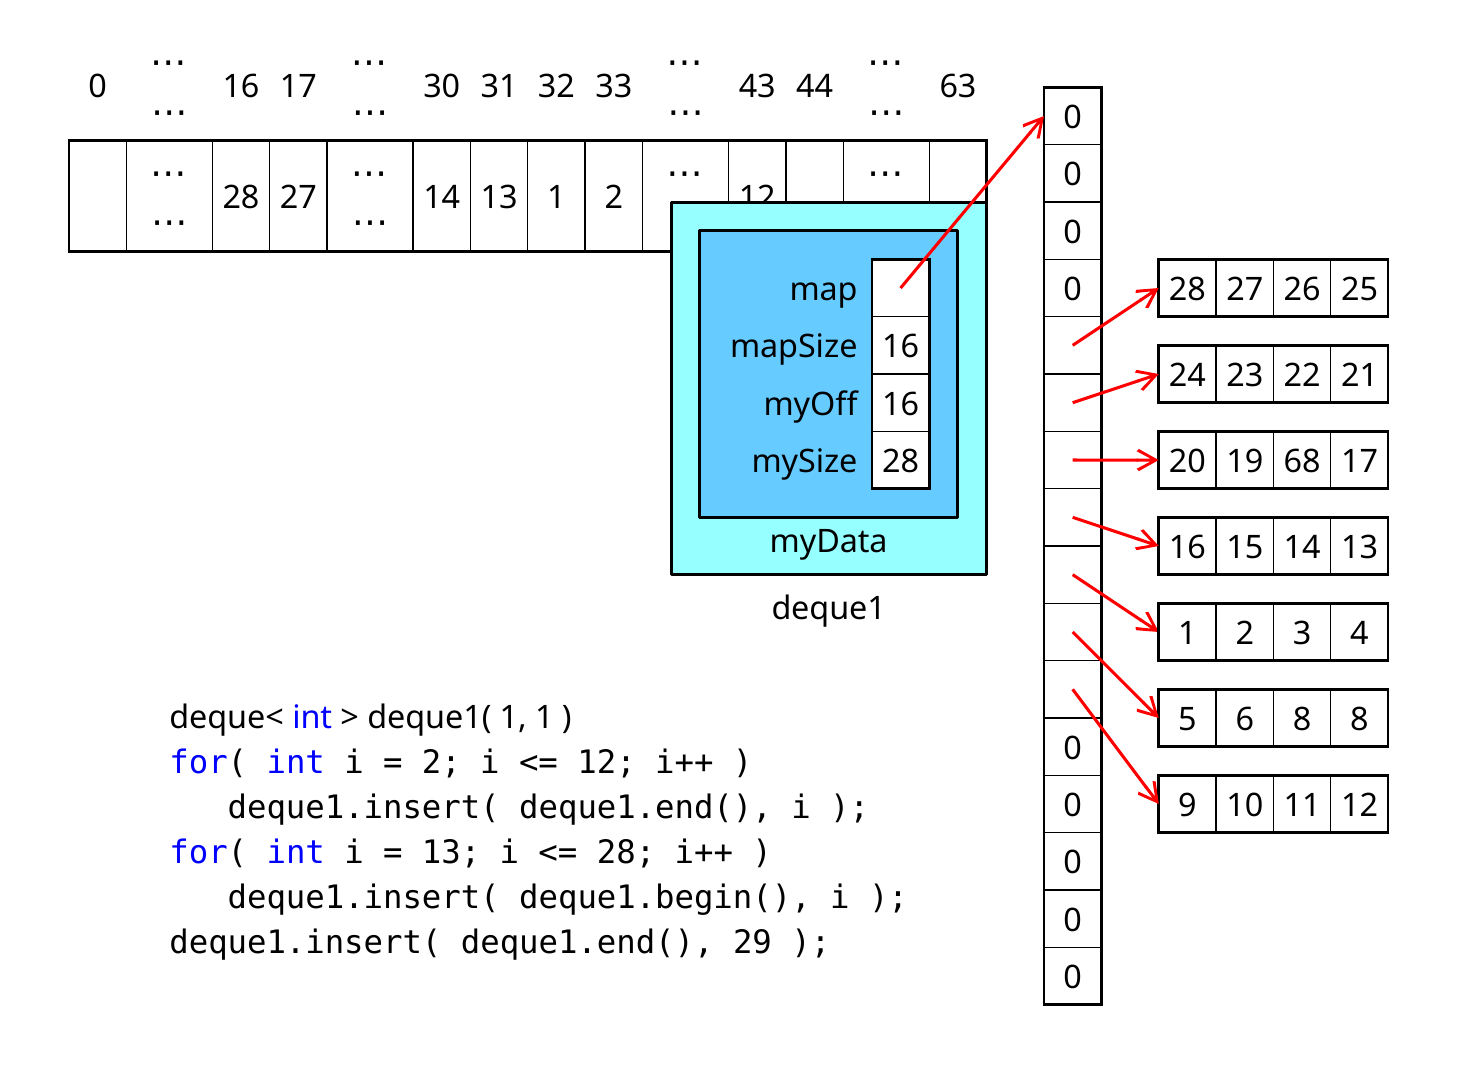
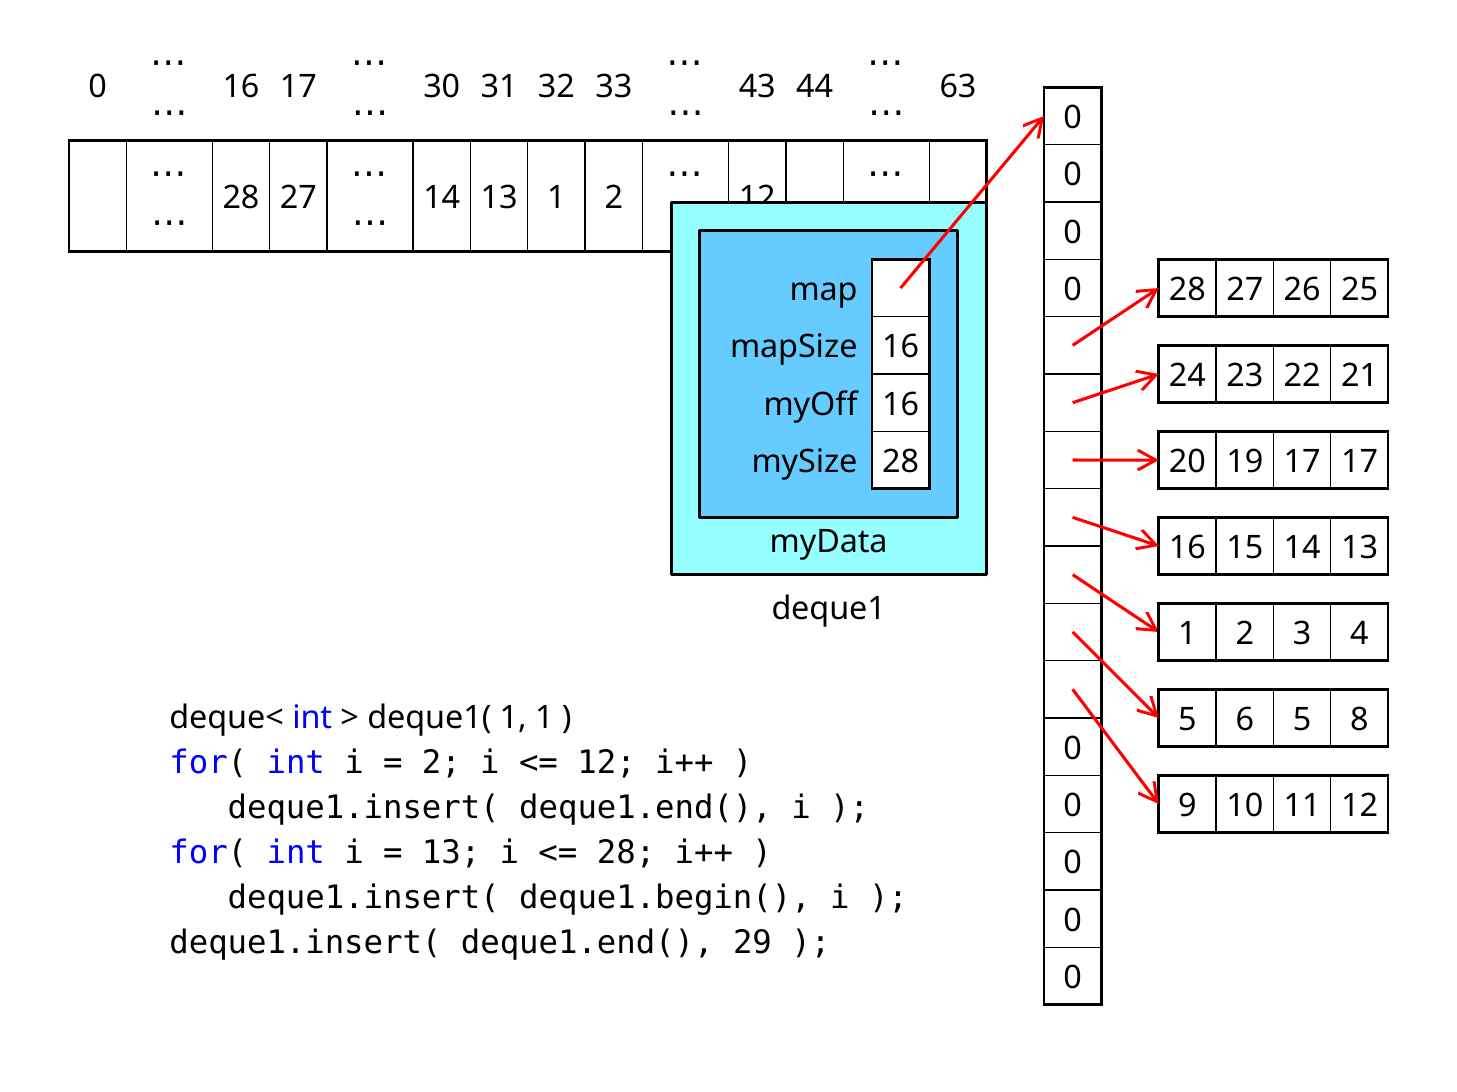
19 68: 68 -> 17 (1302, 462)
6 8: 8 -> 5 (1302, 720)
